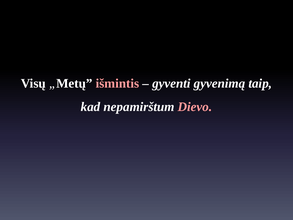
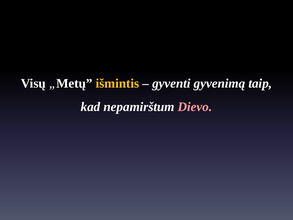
išmintis colour: pink -> yellow (117, 83)
